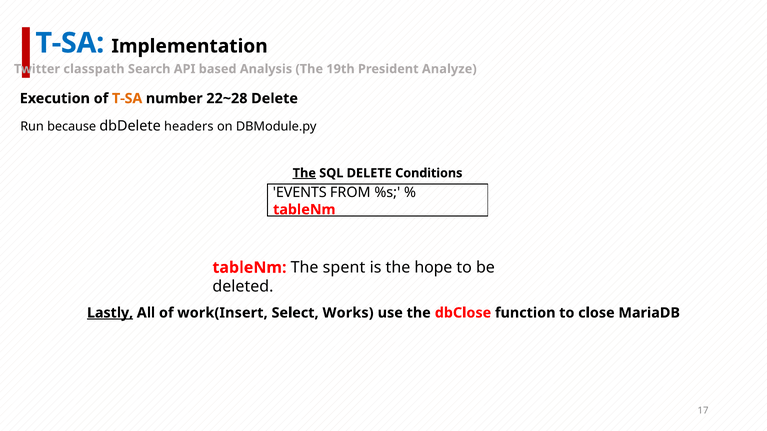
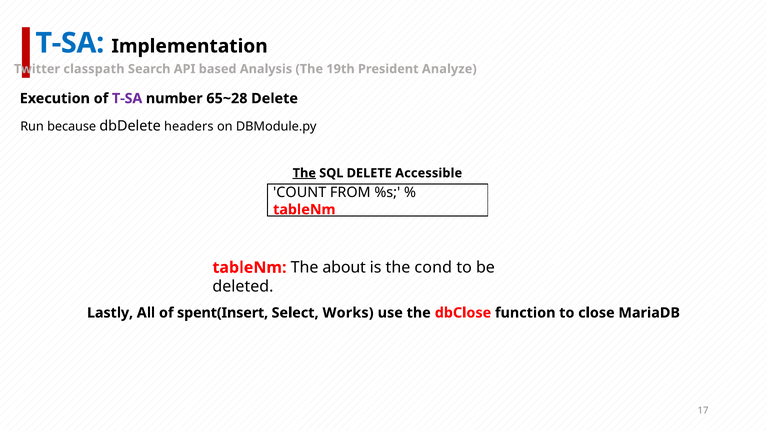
T-SA colour: orange -> purple (127, 99)
22~28: 22~28 -> 65~28 (227, 99)
Conditions: Conditions -> Accessible (429, 173)
EVENTS: EVENTS -> COUNT (300, 193)
spent: spent -> about (344, 268)
hope: hope -> cond (433, 268)
Lastly underline: present -> none (110, 313)
work(Insert: work(Insert -> spent(Insert (223, 313)
